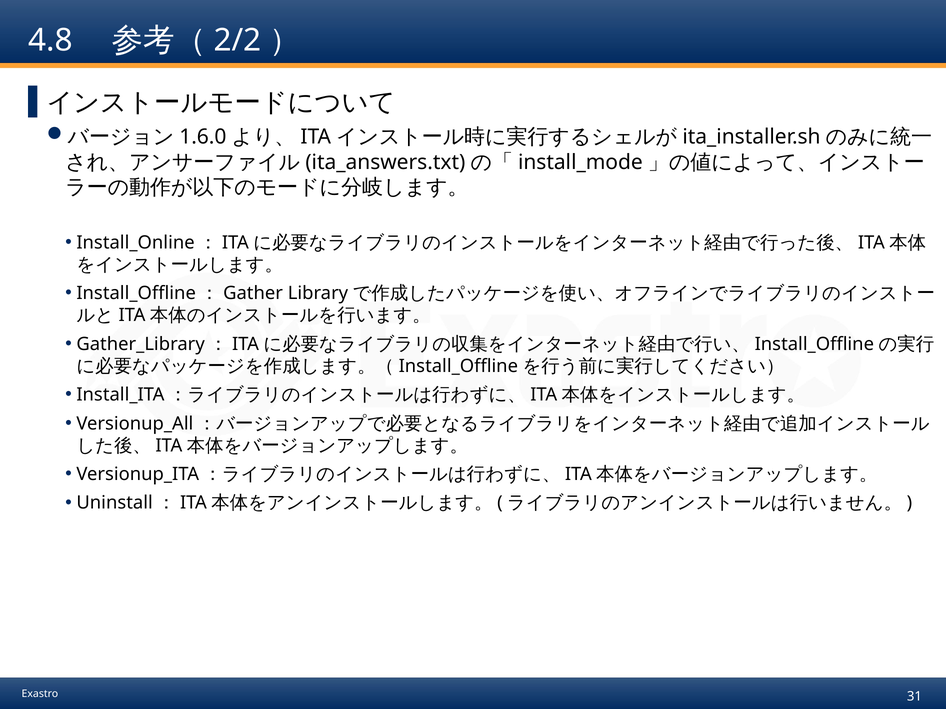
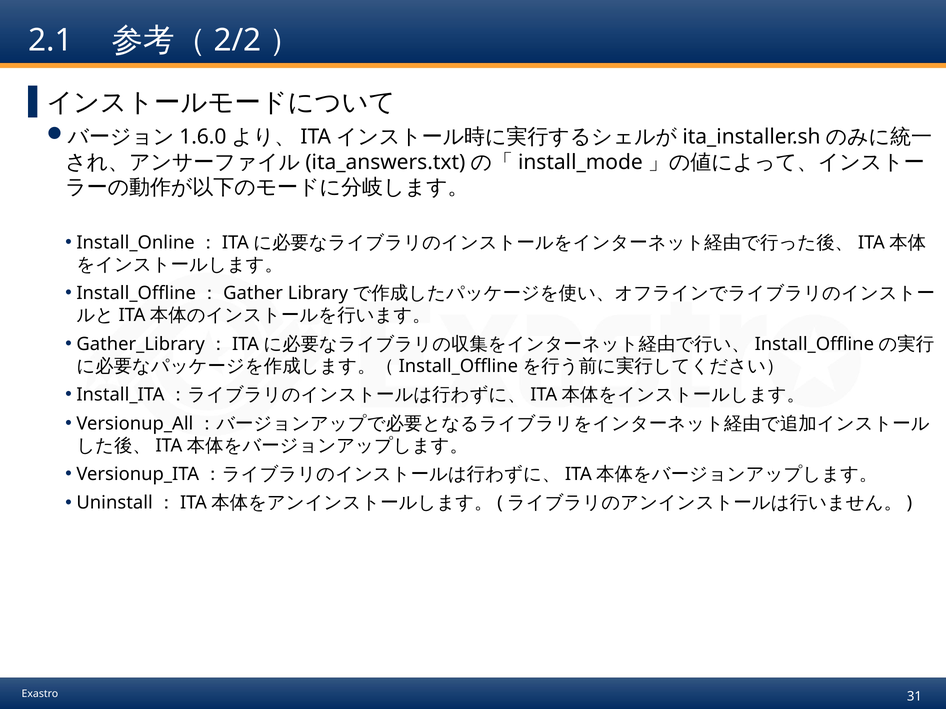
4.8: 4.8 -> 2.1 (50, 40)
